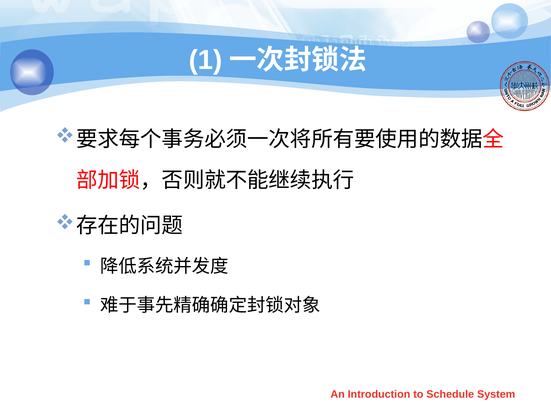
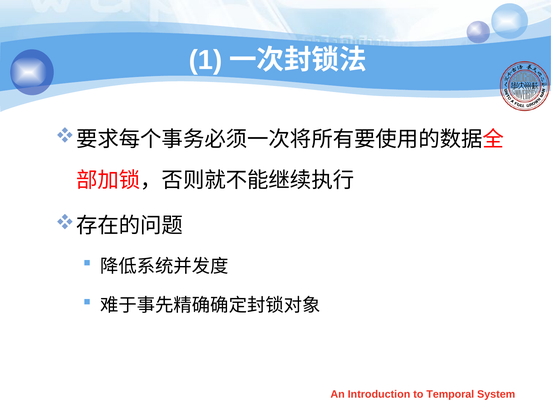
Schedule: Schedule -> Temporal (450, 394)
